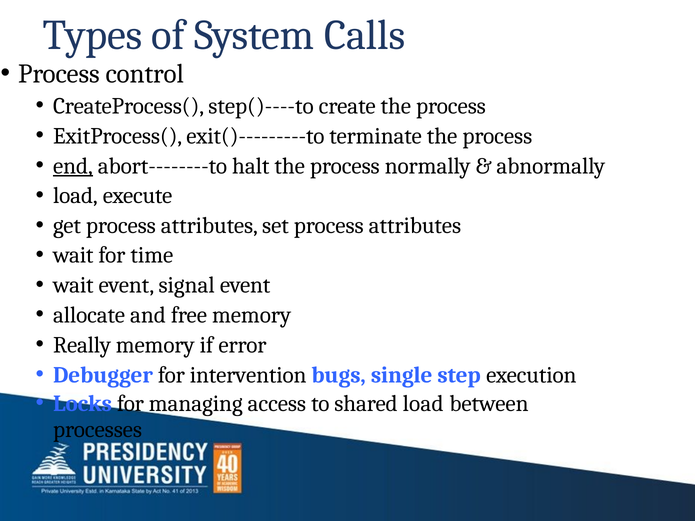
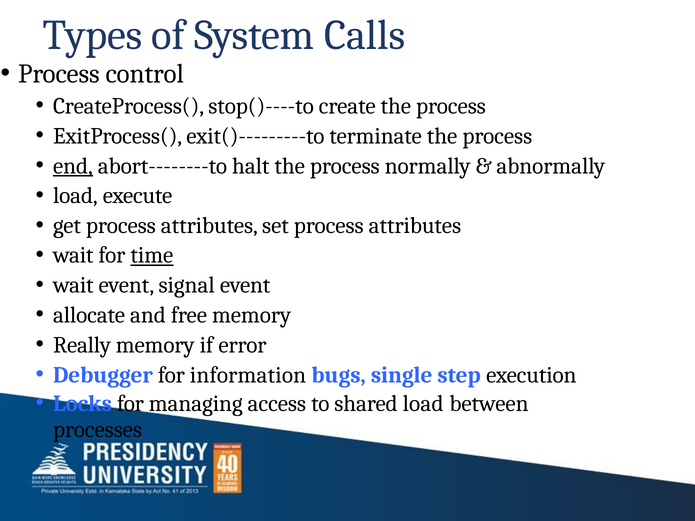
step()----to: step()----to -> stop()----to (261, 106)
time underline: none -> present (152, 255)
intervention: intervention -> information (248, 375)
